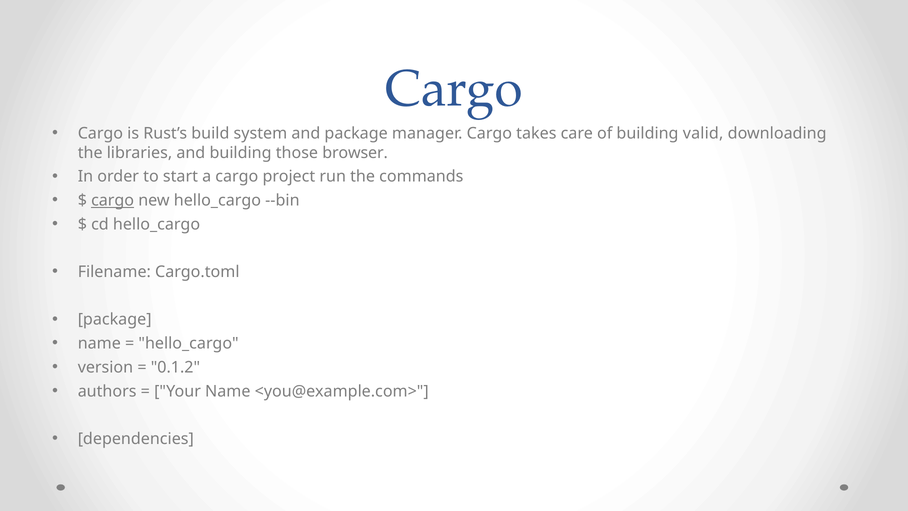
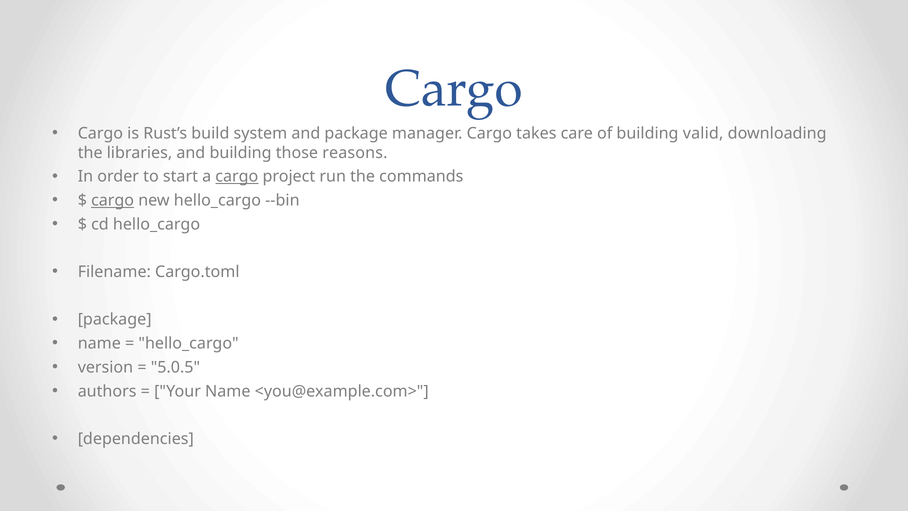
browser: browser -> reasons (355, 153)
cargo underline: none -> present (237, 176)
0.1.2: 0.1.2 -> 5.0.5 (175, 367)
